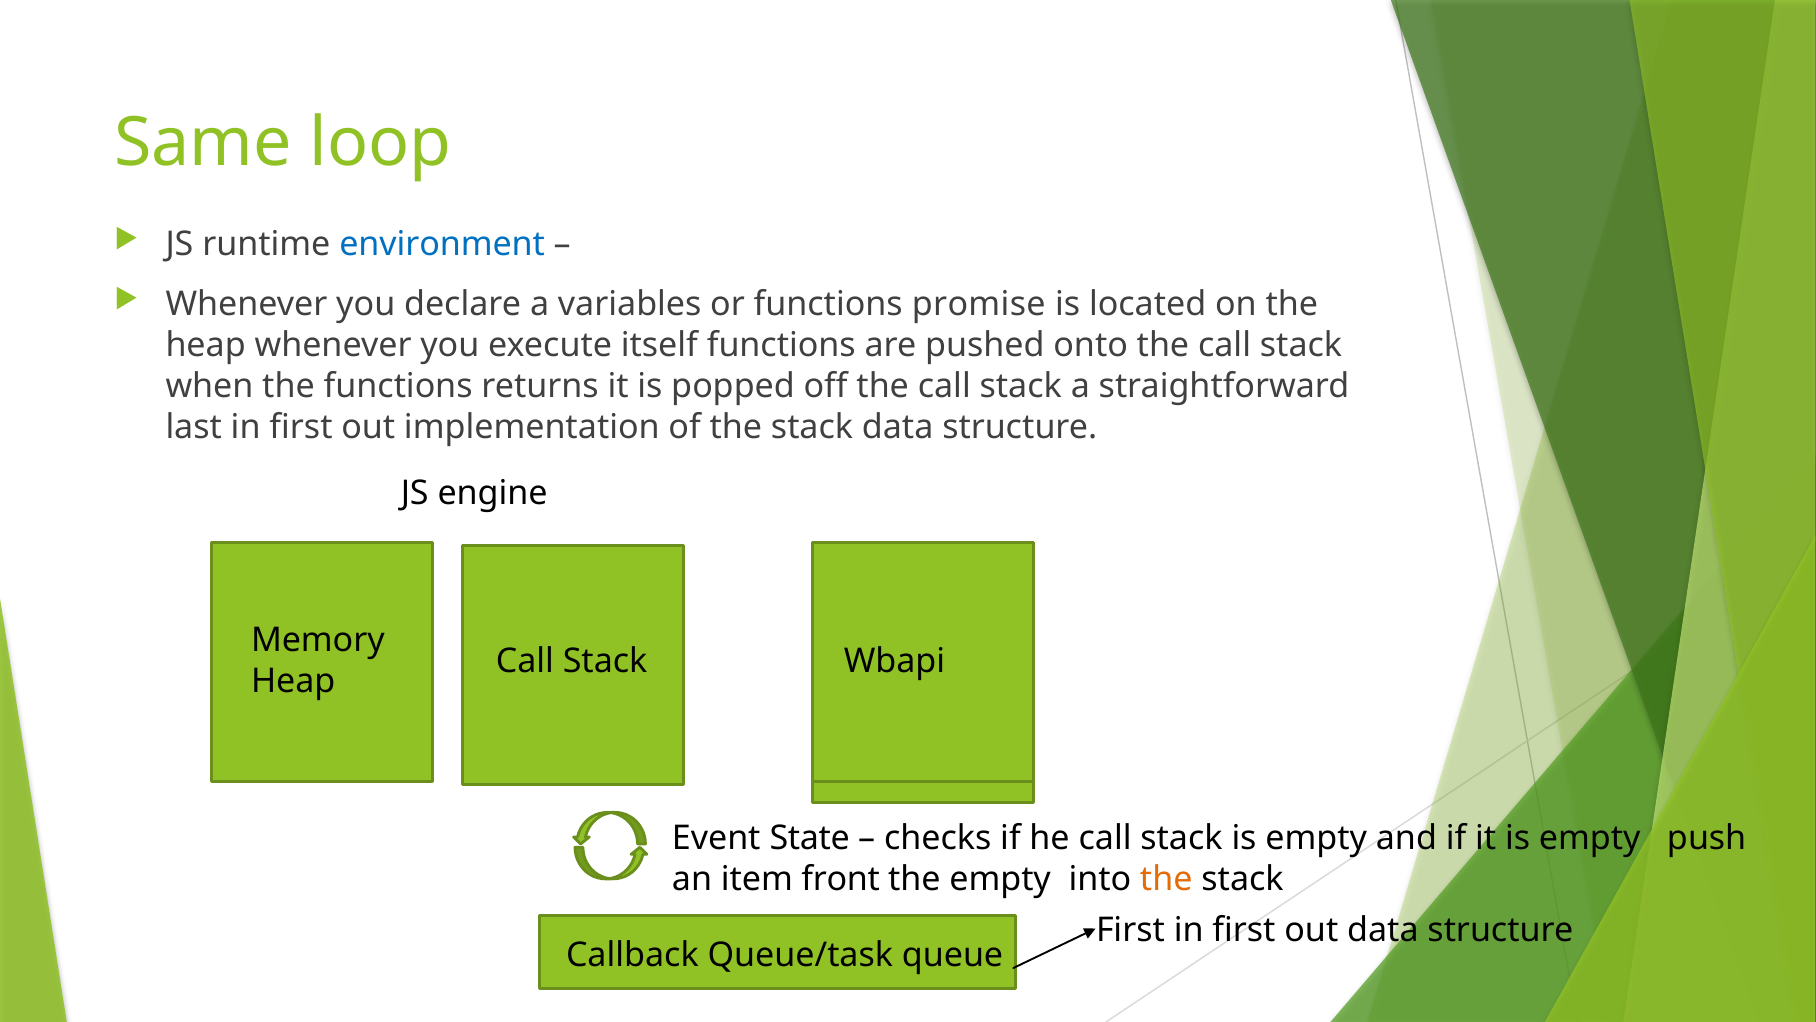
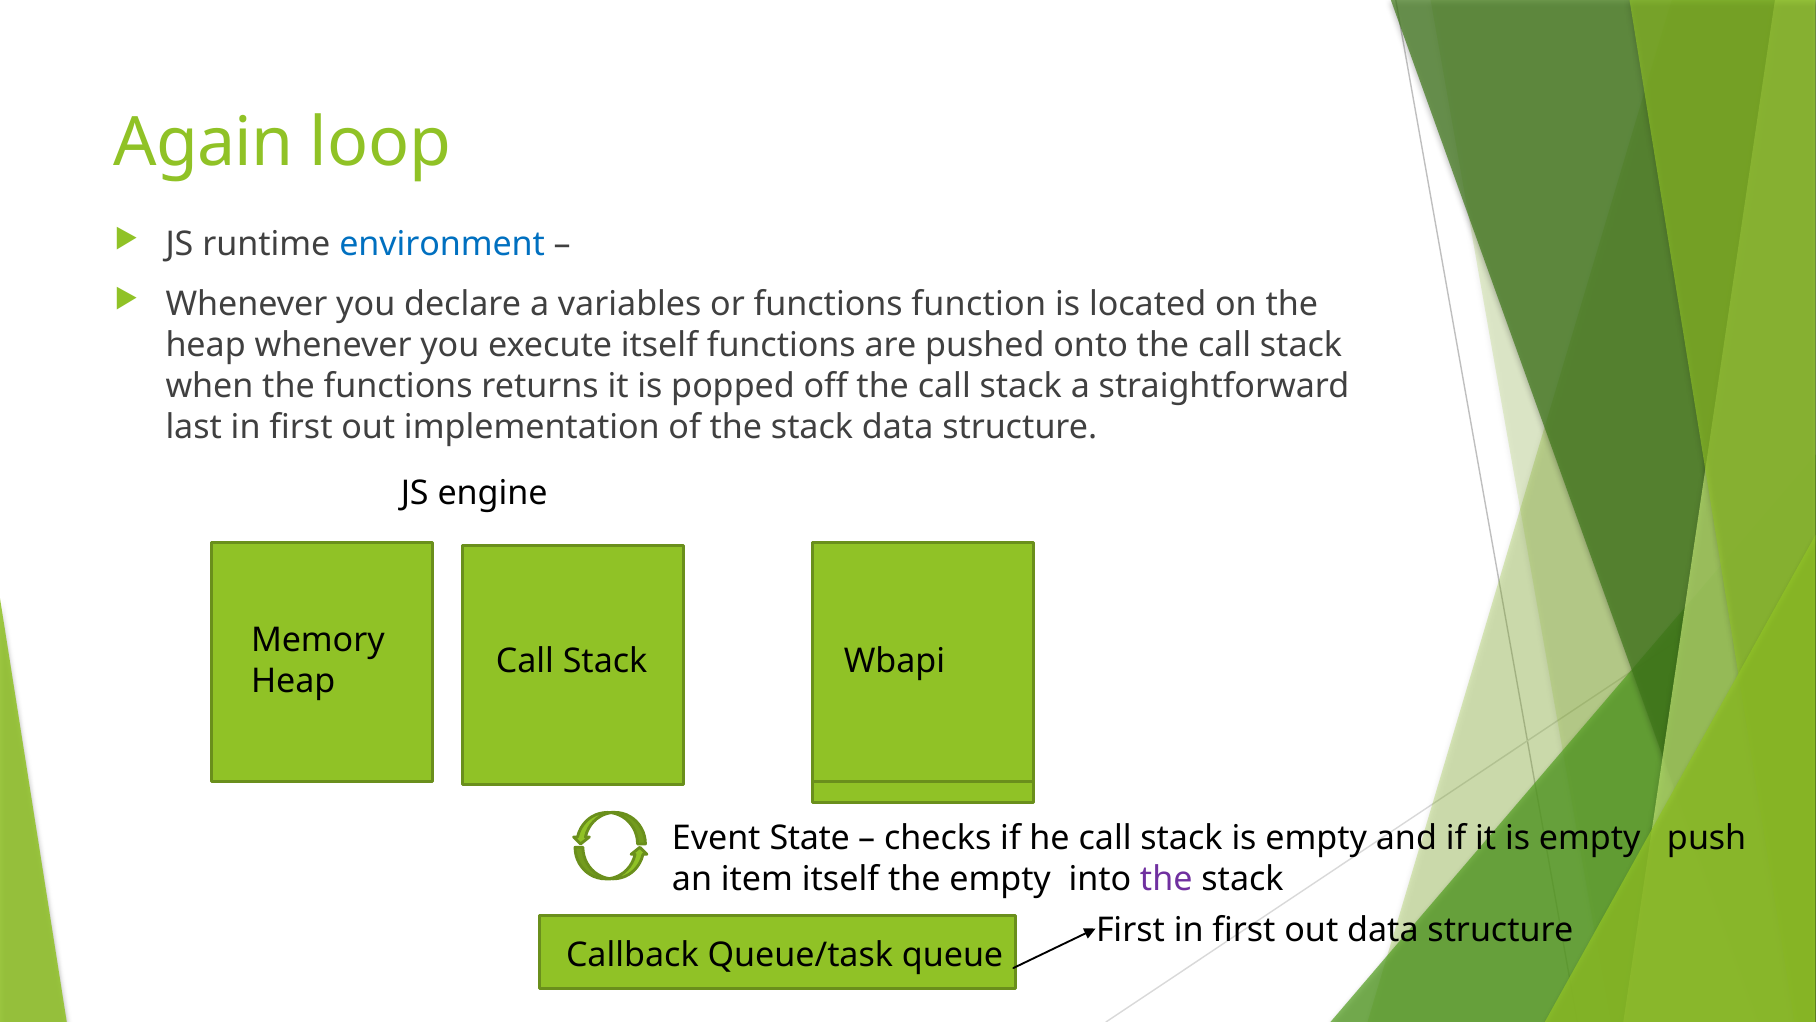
Same: Same -> Again (203, 143)
promise: promise -> function (979, 304)
item front: front -> itself (840, 879)
the colour: orange -> purple (1166, 879)
